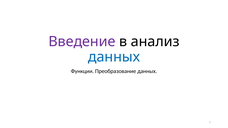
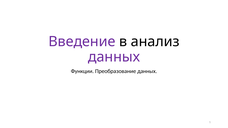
данных colour: blue -> purple (114, 57)
